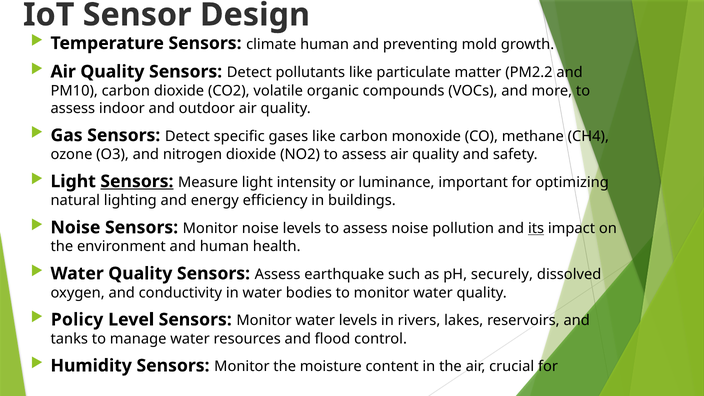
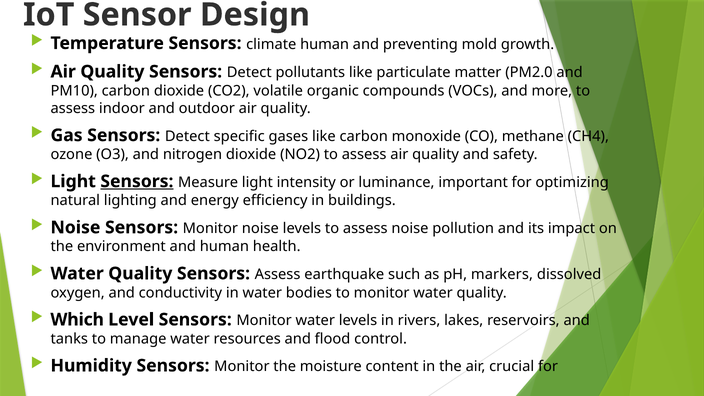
PM2.2: PM2.2 -> PM2.0 (529, 73)
its underline: present -> none (536, 228)
securely: securely -> markers (502, 274)
Policy: Policy -> Which (77, 320)
